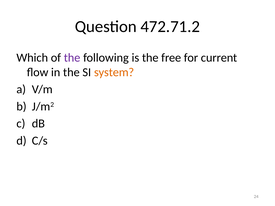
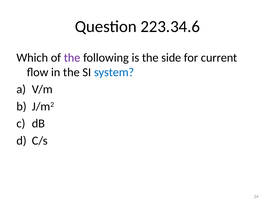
472.71.2: 472.71.2 -> 223.34.6 (170, 27)
free: free -> side (171, 58)
system colour: orange -> blue (114, 72)
